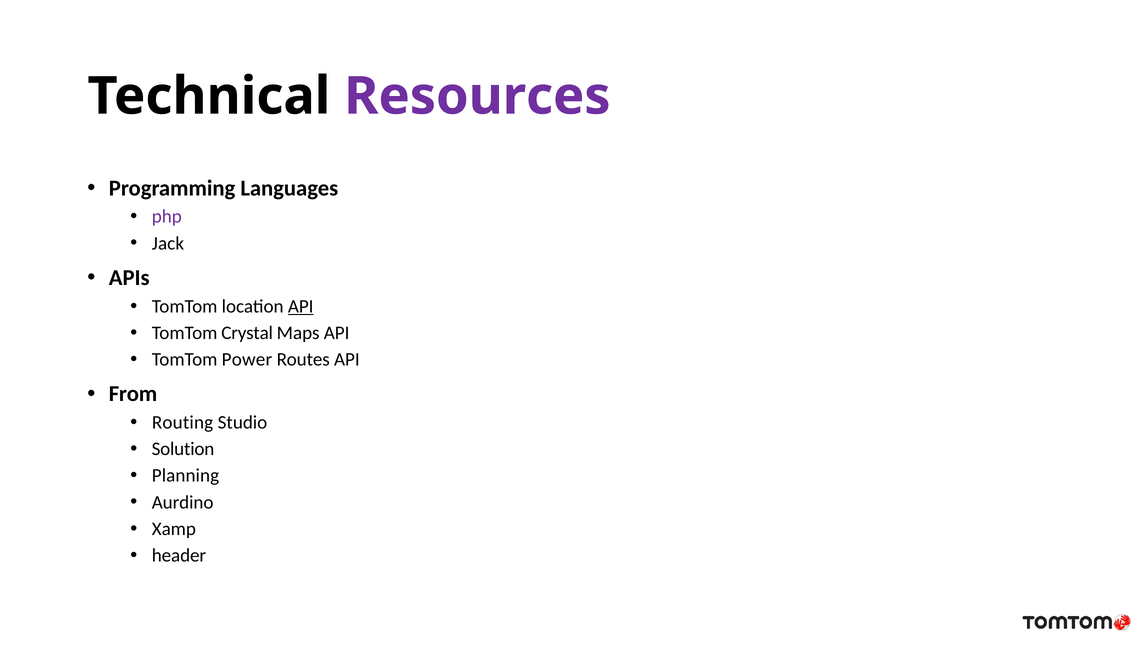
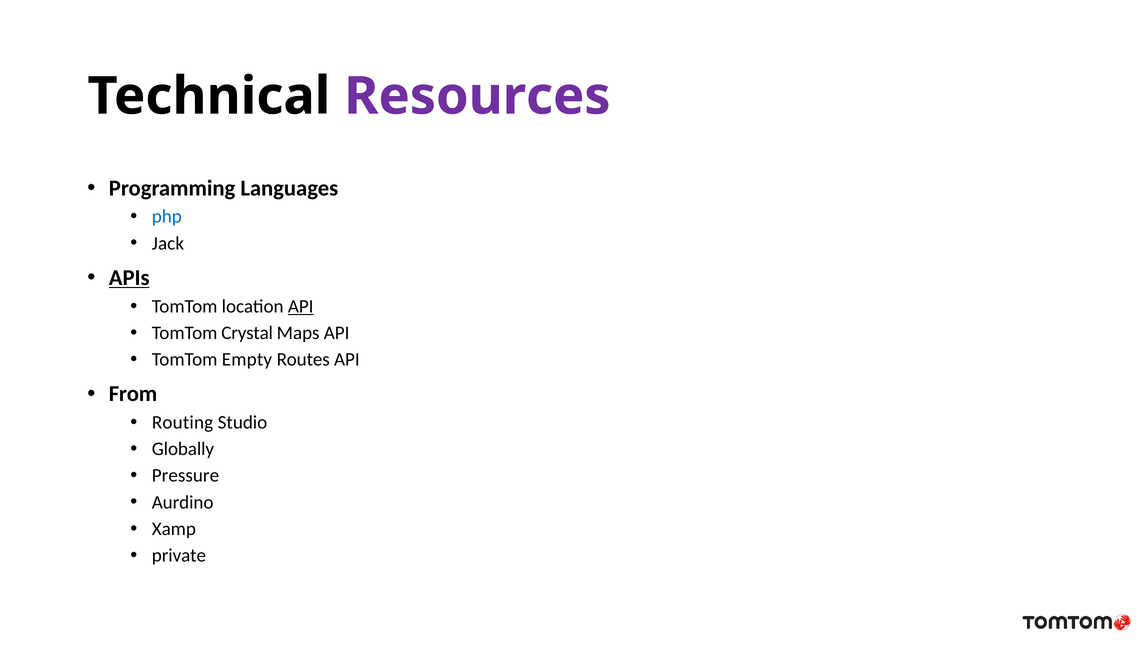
php colour: purple -> blue (167, 217)
APIs underline: none -> present (129, 278)
Power: Power -> Empty (247, 359)
Solution: Solution -> Globally (183, 449)
Planning: Planning -> Pressure (185, 475)
header: header -> private (179, 555)
